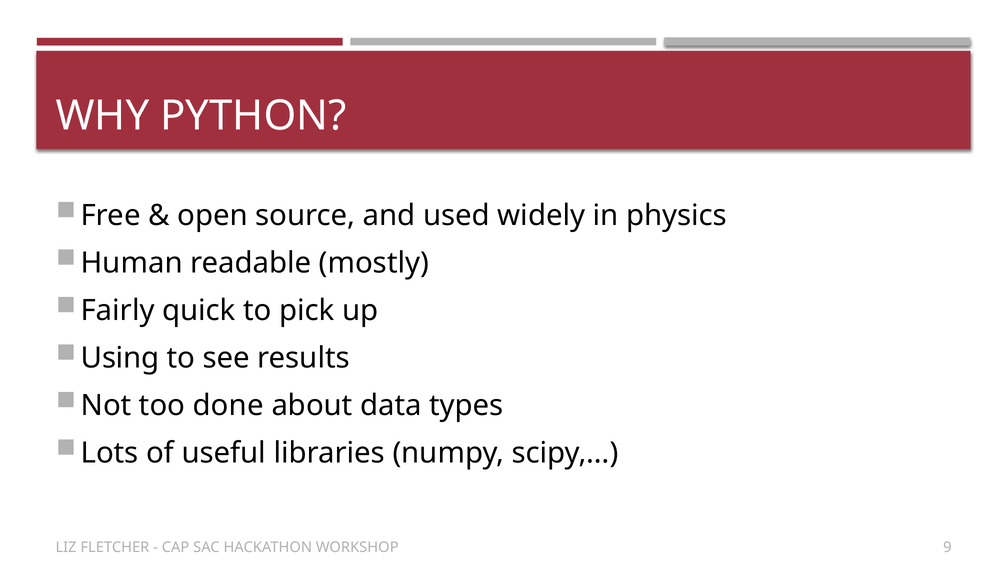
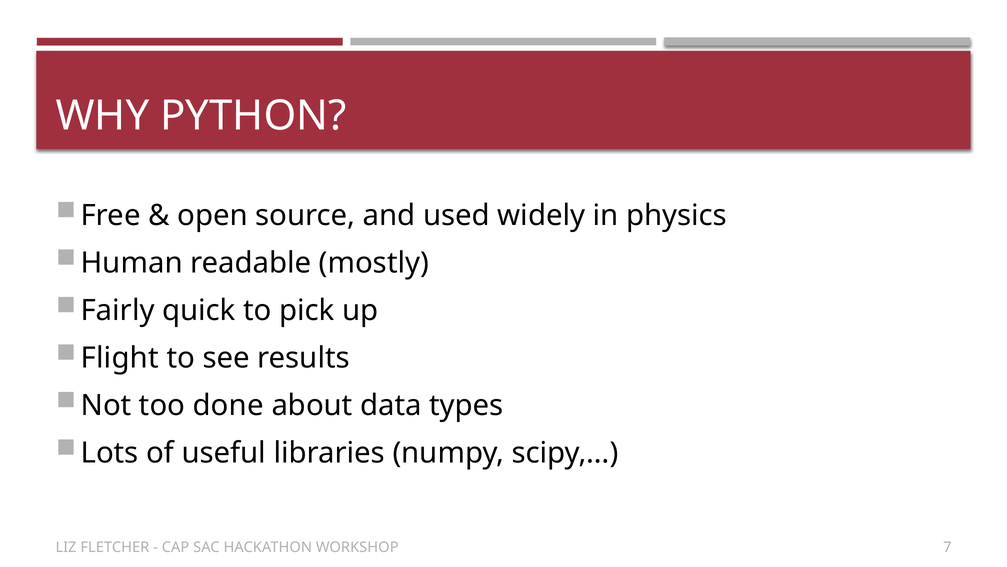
Using: Using -> Flight (120, 358)
9: 9 -> 7 (947, 547)
